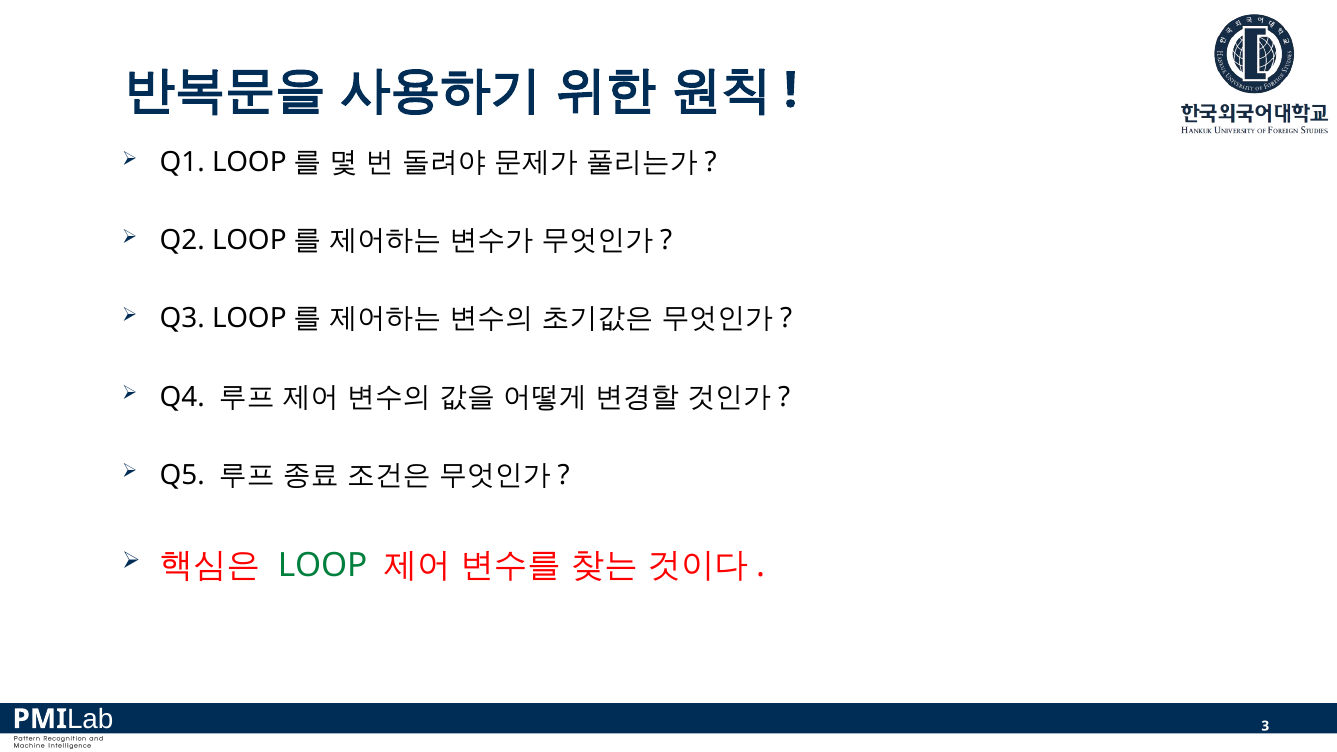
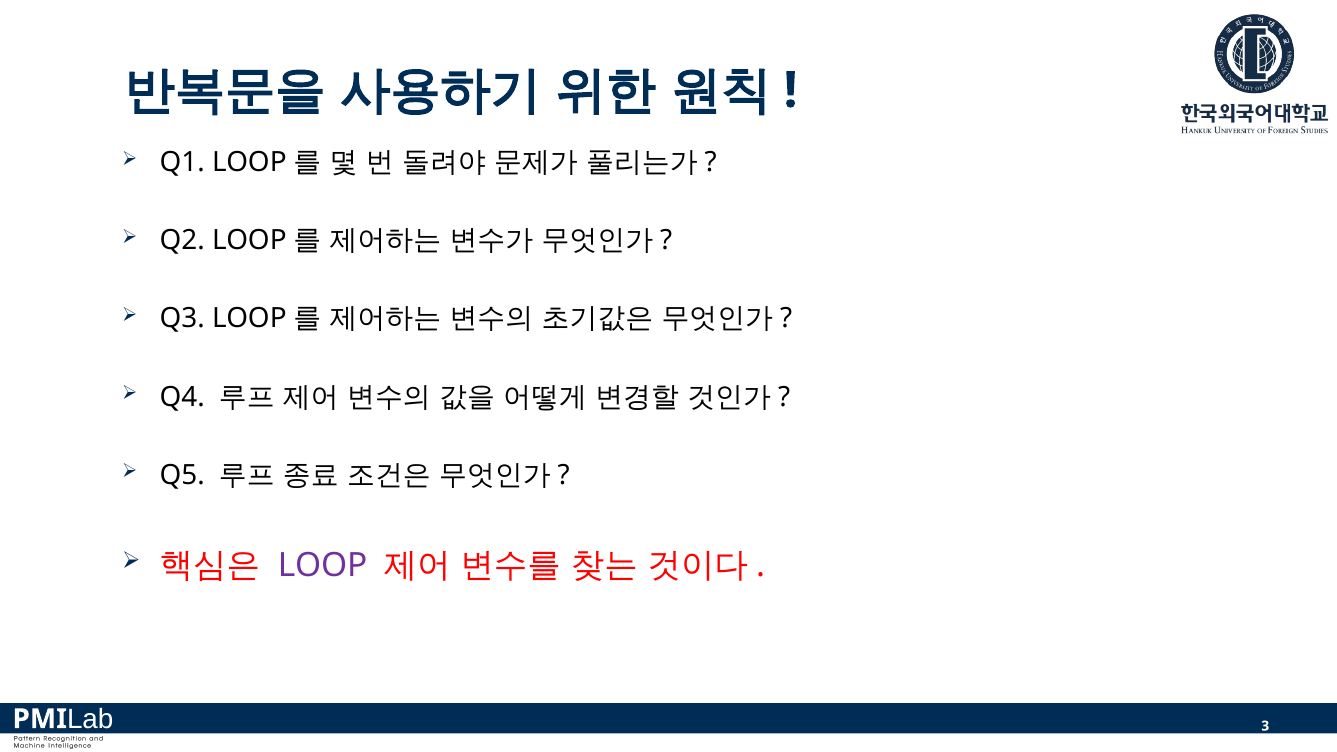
LOOP colour: green -> purple (323, 565)
